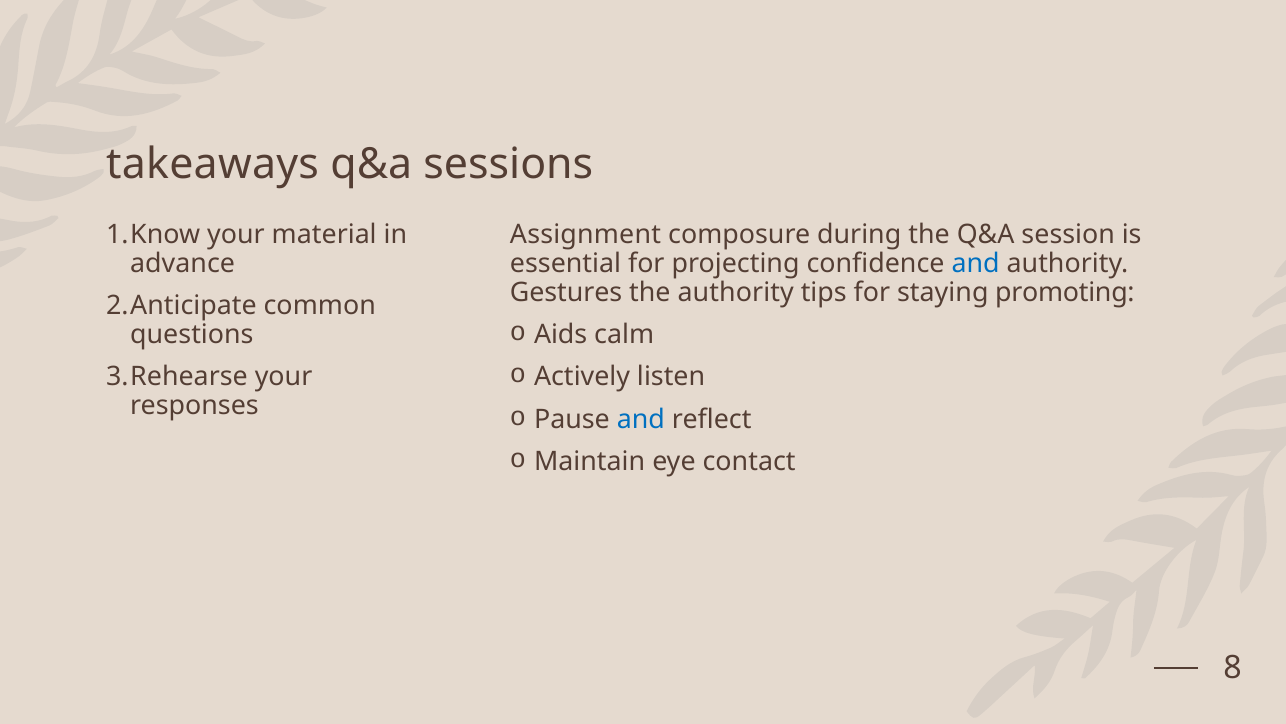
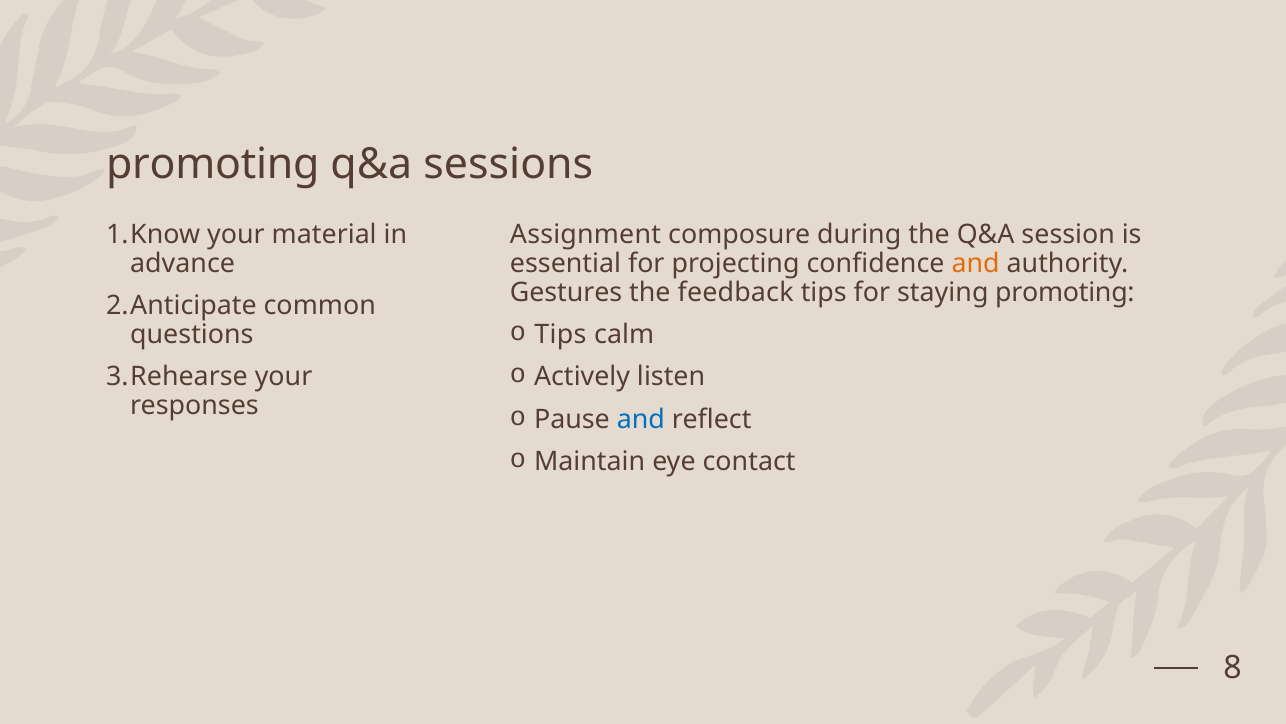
takeaways: takeaways -> promoting (213, 165)
and colour: blue -> orange (976, 263)
the authority: authority -> feedback (736, 292)
Aids: Aids -> Tips (560, 334)
